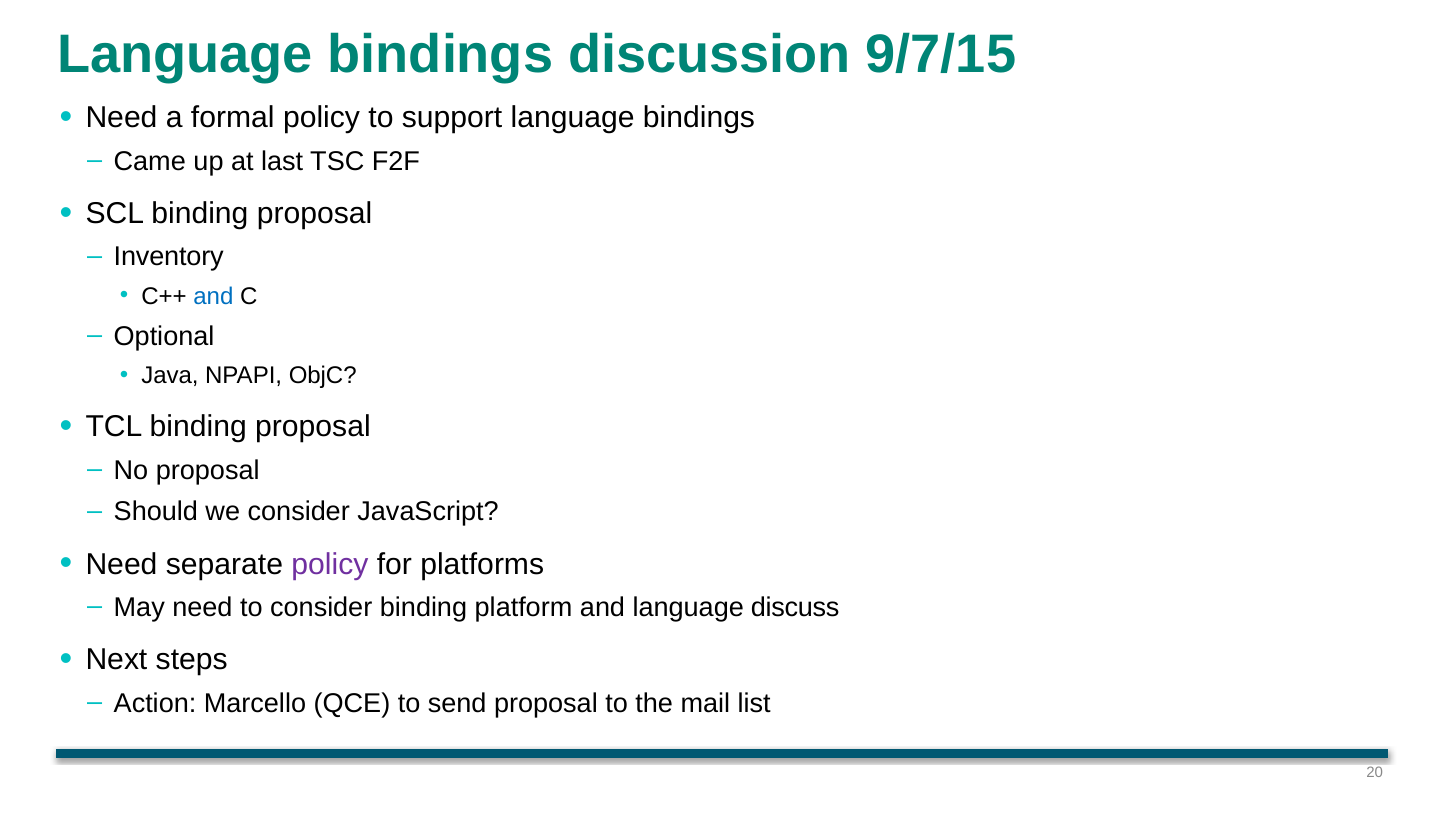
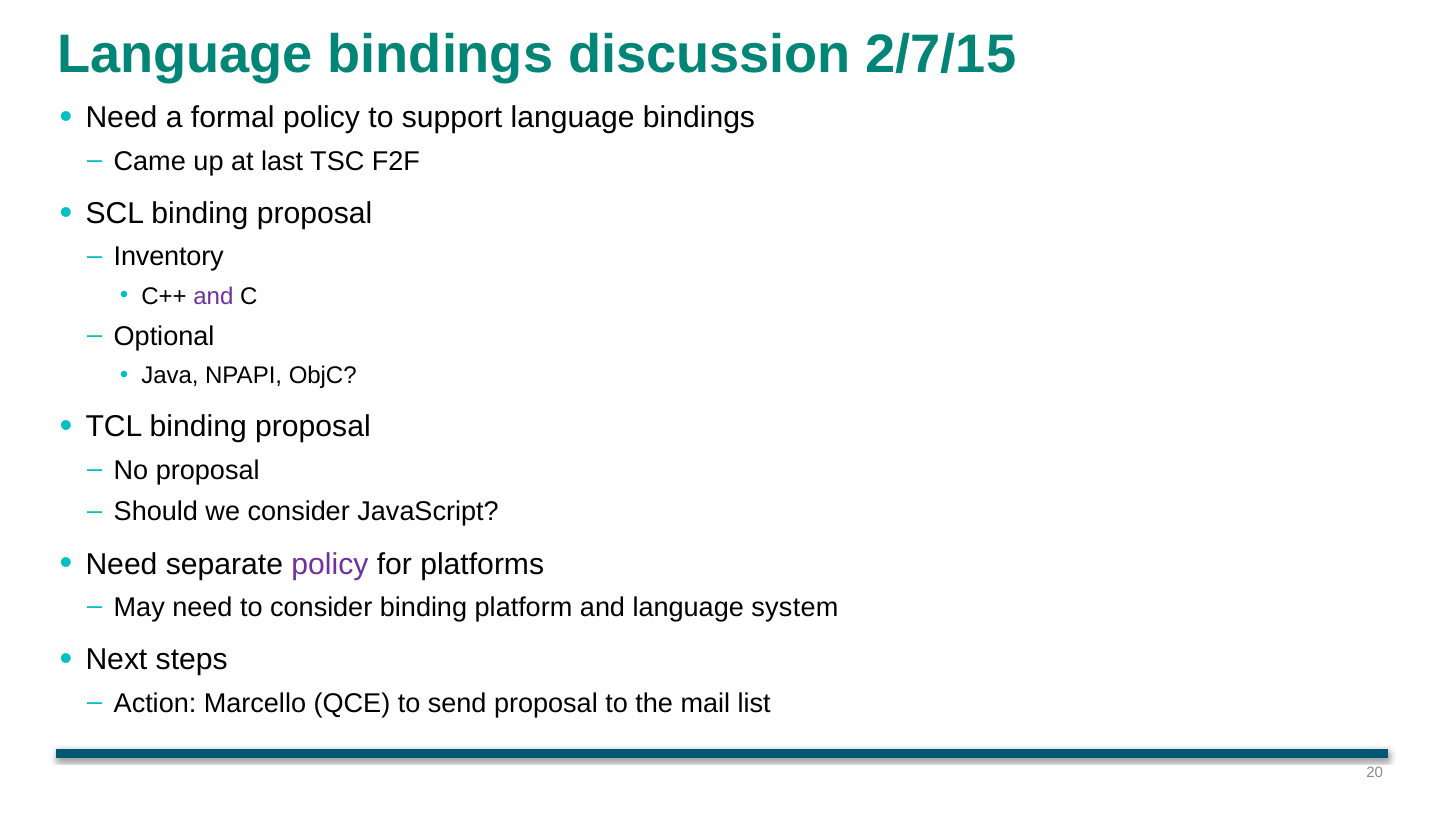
9/7/15: 9/7/15 -> 2/7/15 (941, 55)
and colour: blue -> purple (213, 296)
discuss: discuss -> system (795, 607)
